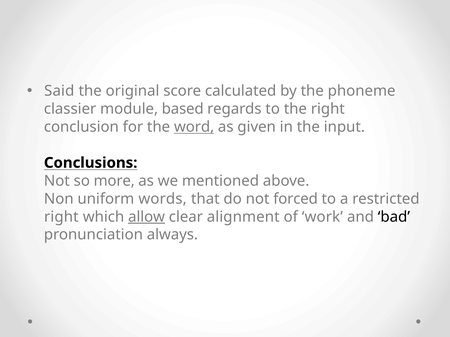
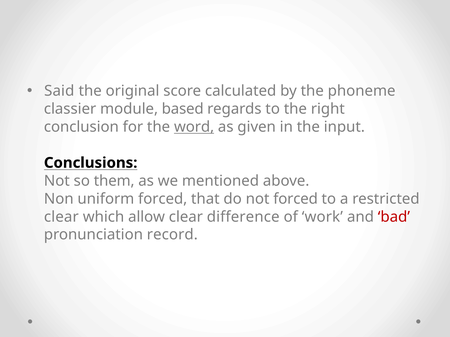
more: more -> them (114, 181)
uniform words: words -> forced (163, 199)
right: right -> clear (61, 217)
allow underline: present -> none (147, 217)
alignment: alignment -> difference (243, 217)
bad colour: black -> red (394, 217)
always: always -> record (172, 235)
